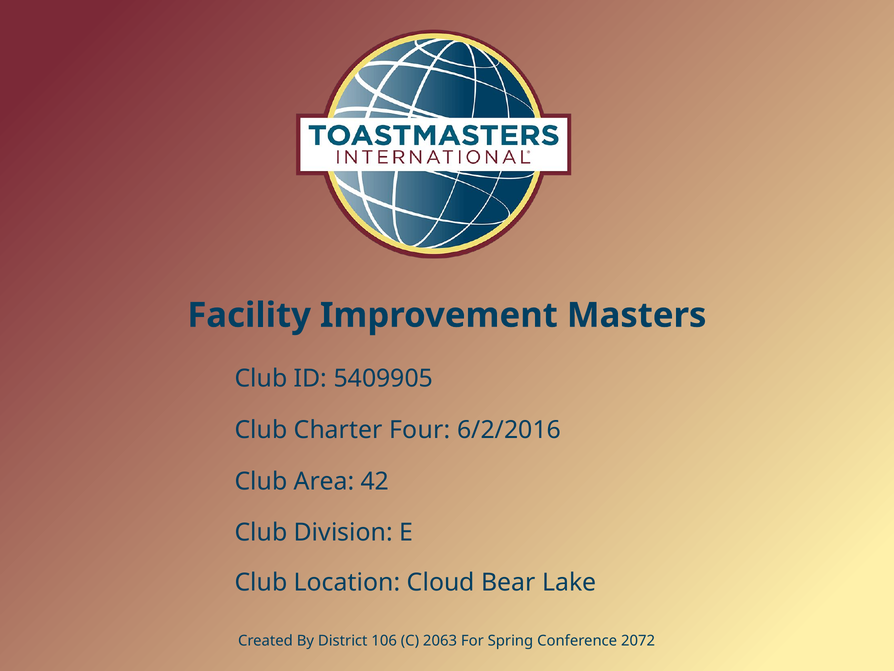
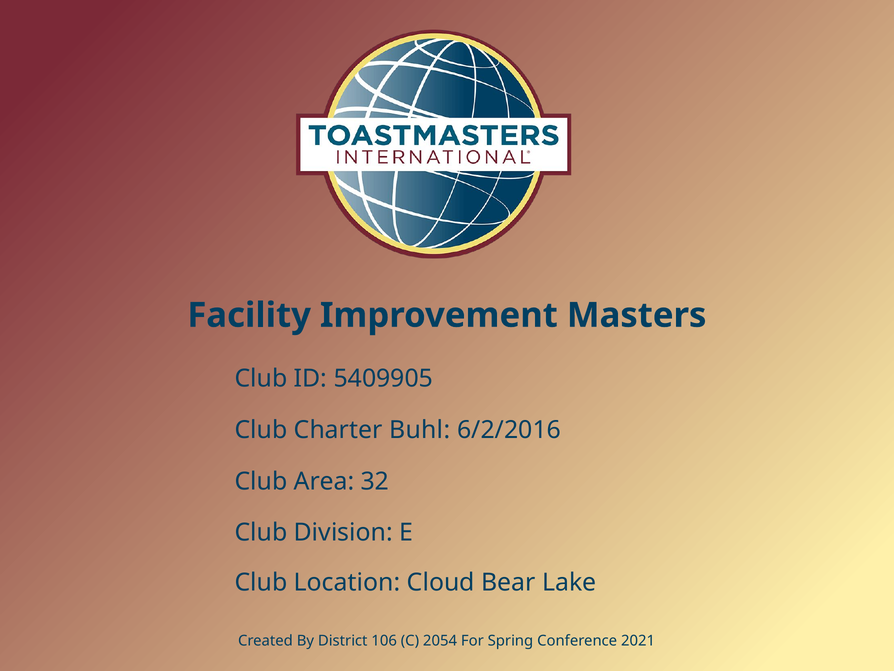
Four: Four -> Buhl (420, 430)
42: 42 -> 32 (375, 481)
2063: 2063 -> 2054 (440, 640)
2072: 2072 -> 2021 (638, 640)
